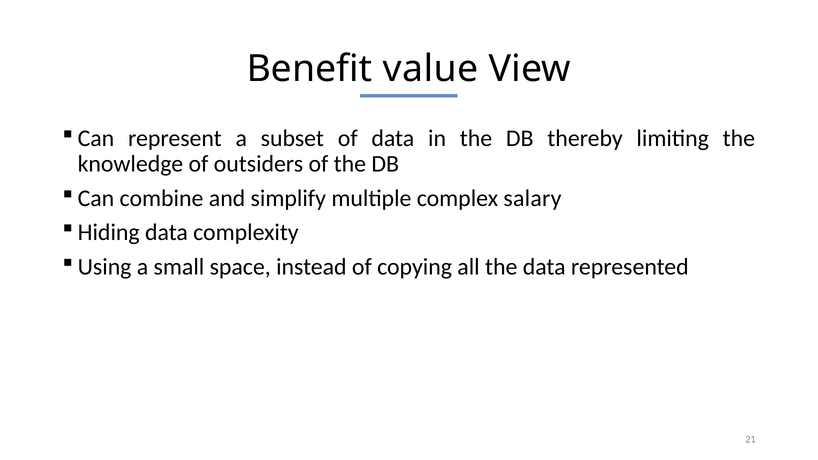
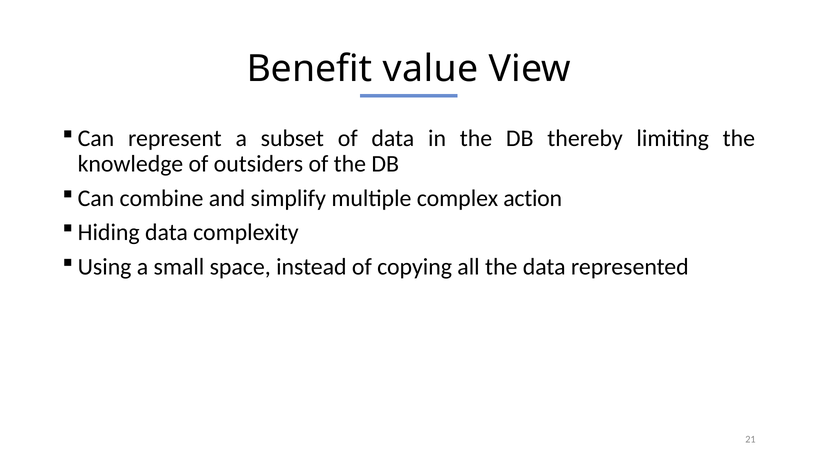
salary: salary -> action (533, 198)
